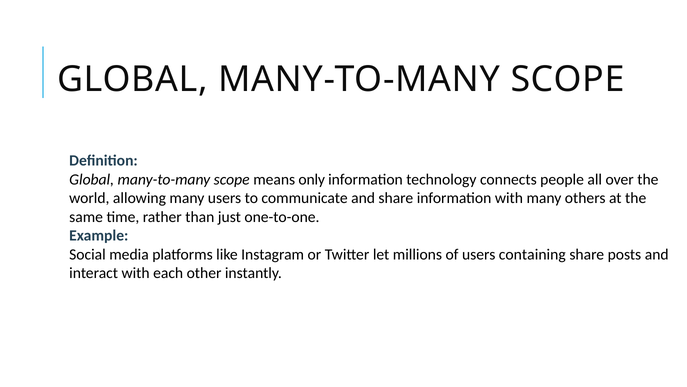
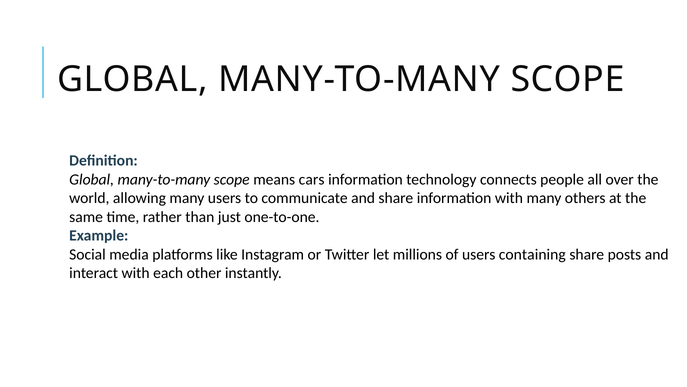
only: only -> cars (312, 179)
